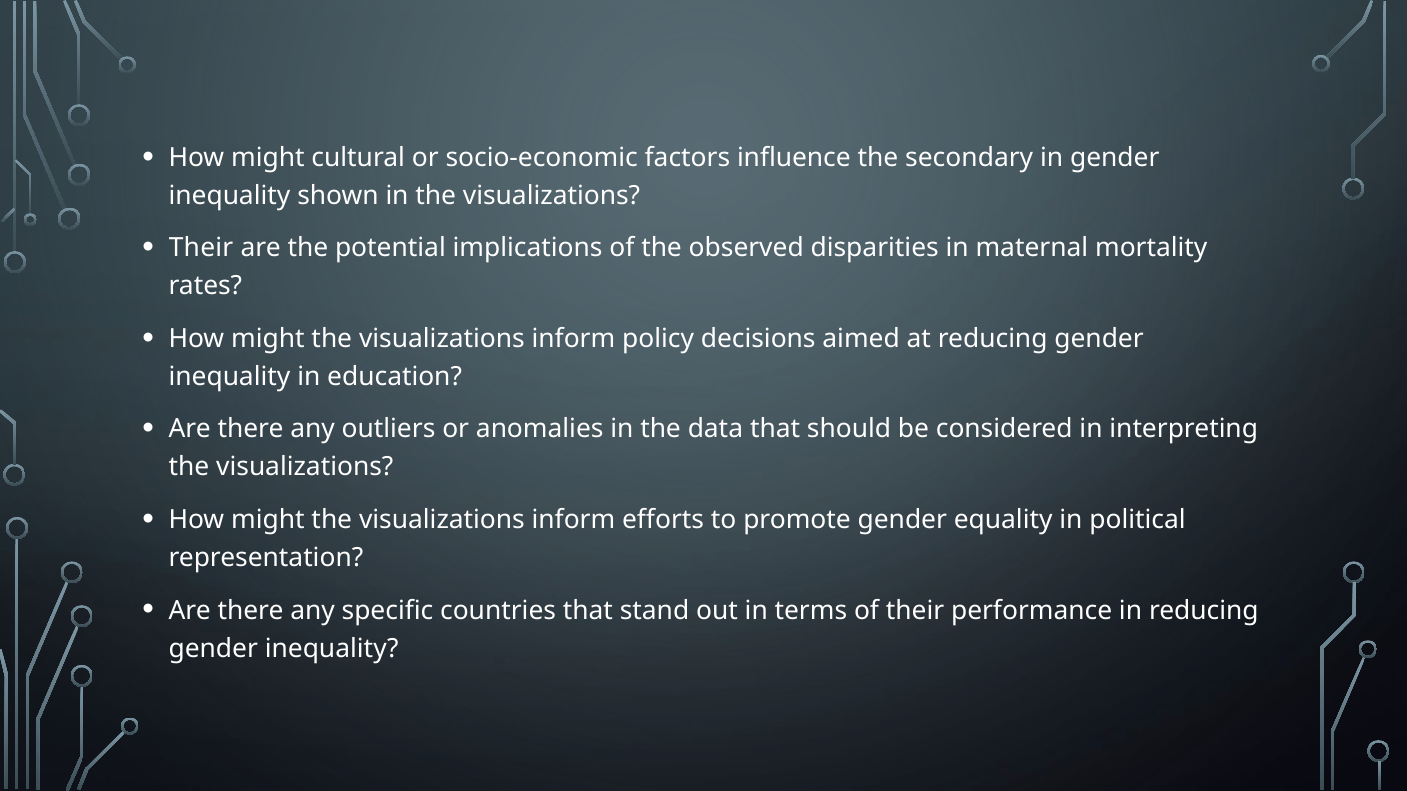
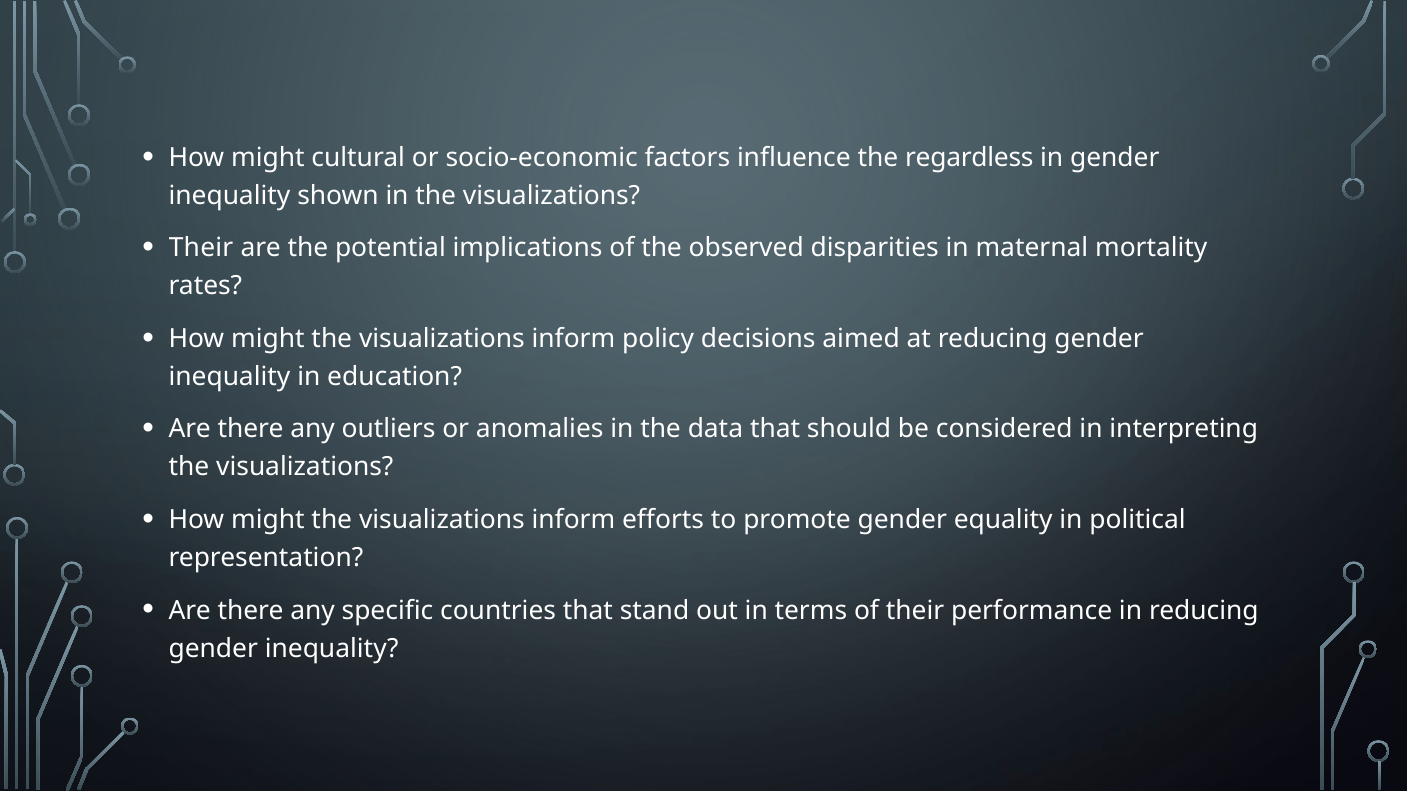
secondary: secondary -> regardless (969, 158)
